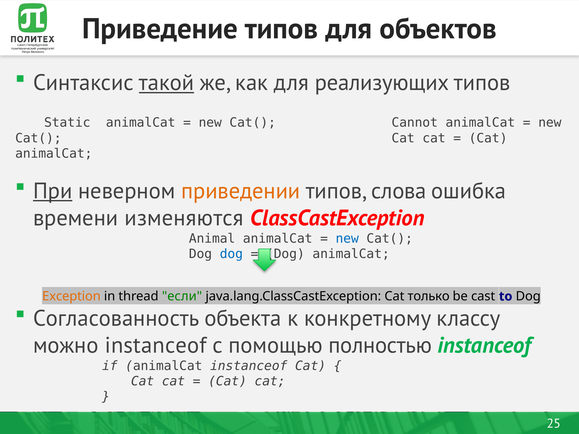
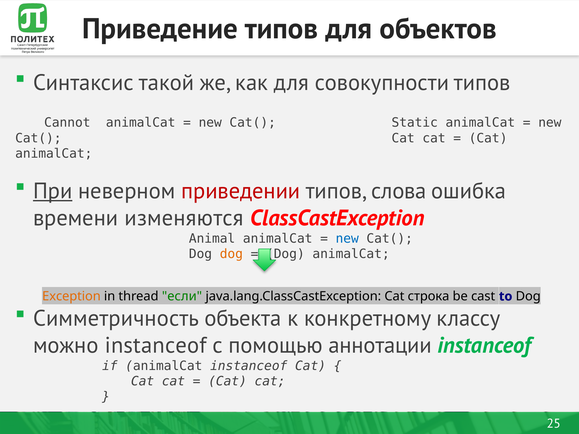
такой underline: present -> none (167, 83)
реализующих: реализующих -> совокупности (382, 83)
Static: Static -> Cannot (67, 122)
Cannot: Cannot -> Static (415, 122)
приведении colour: orange -> red (241, 191)
dog colour: blue -> orange (231, 254)
только: только -> строка (429, 297)
Согласованность: Согласованность -> Симметричность (116, 318)
полностью: полностью -> аннотации (380, 345)
